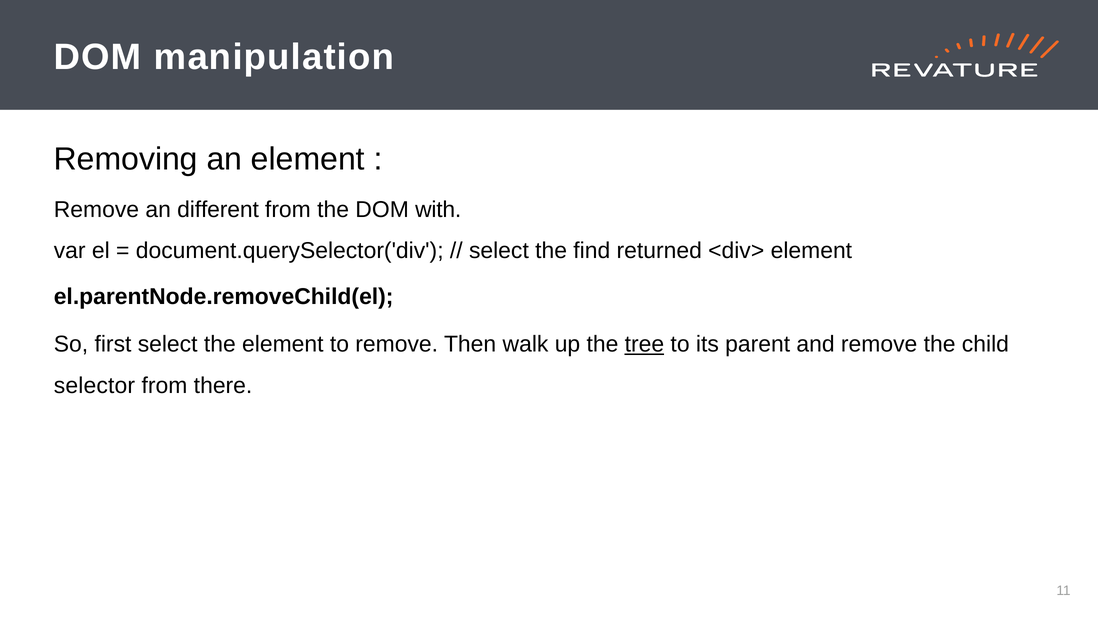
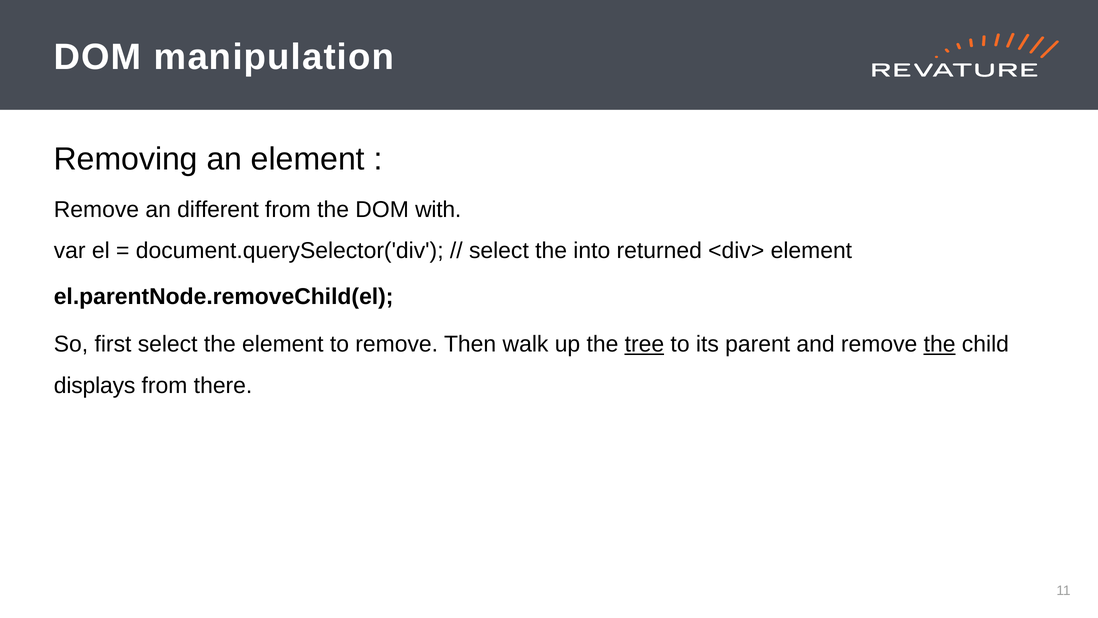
find: find -> into (592, 251)
the underline: none -> present (940, 344)
selector: selector -> displays (95, 385)
